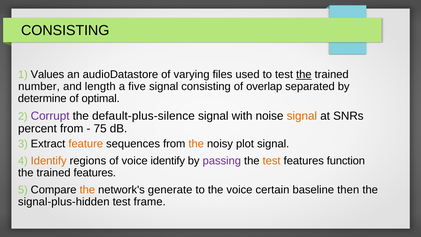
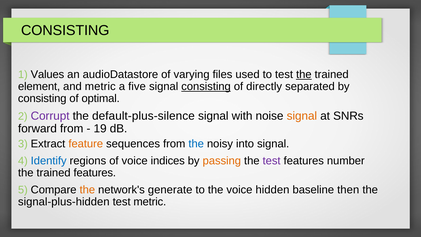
number: number -> element (39, 86)
and length: length -> metric (100, 86)
consisting underline: none -> present (206, 86)
overlap: overlap -> directly (264, 86)
determine: determine -> consisting (42, 98)
percent: percent -> forward (37, 128)
75: 75 -> 19 (100, 128)
the colour: orange -> blue (196, 144)
plot: plot -> into (245, 144)
Identify colour: orange -> blue (49, 161)
voice identify: identify -> indices (168, 161)
passing colour: purple -> orange (222, 161)
test colour: orange -> purple (272, 161)
function: function -> number (346, 161)
certain: certain -> hidden (272, 190)
test frame: frame -> metric (150, 202)
